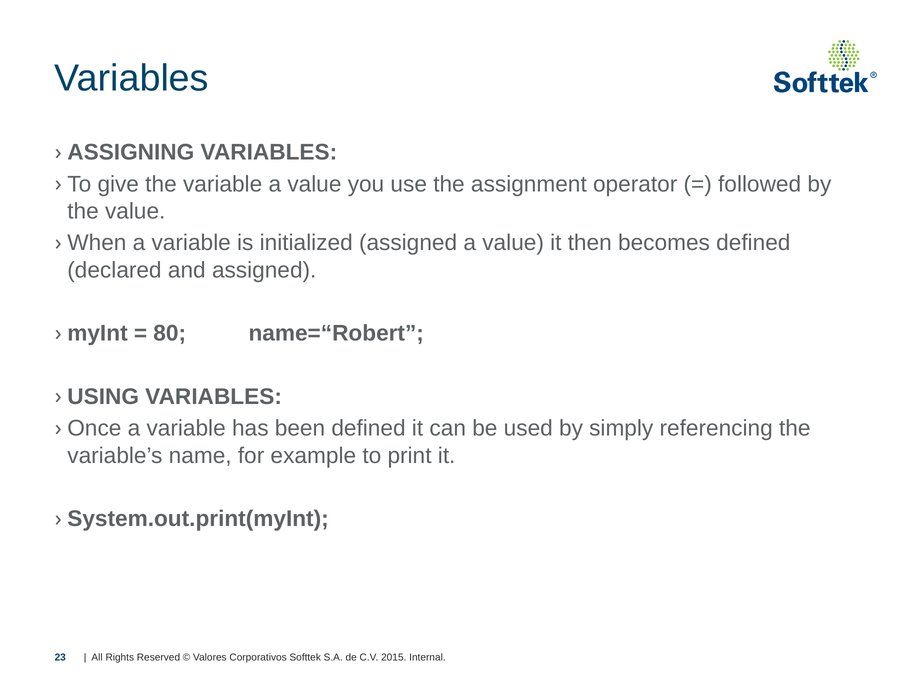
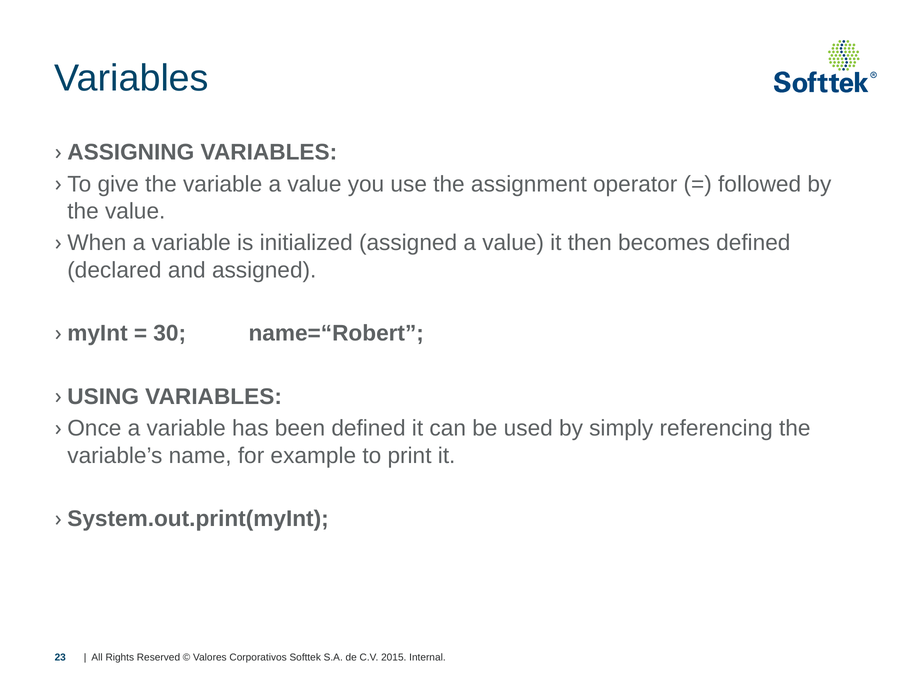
80: 80 -> 30 (170, 334)
